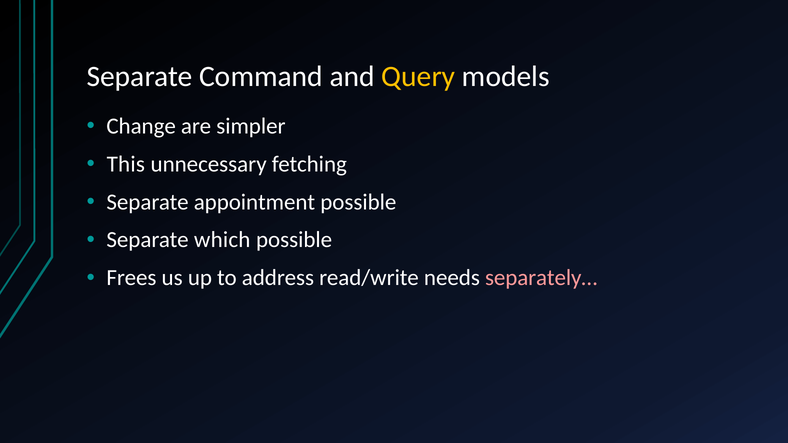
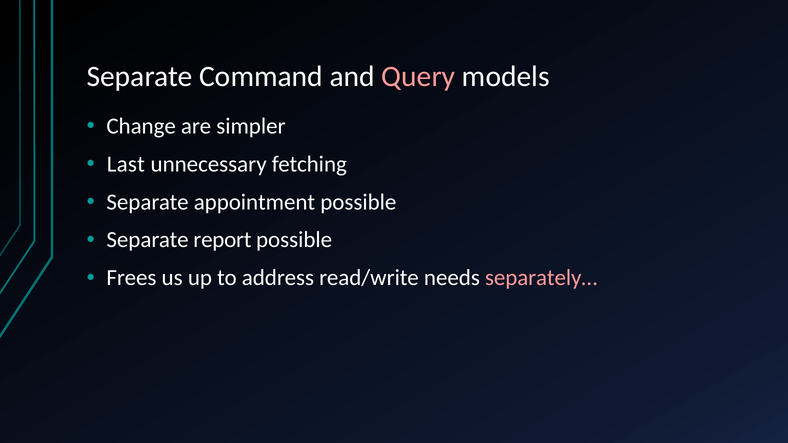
Query colour: yellow -> pink (418, 77)
This: This -> Last (126, 164)
which: which -> report (222, 240)
